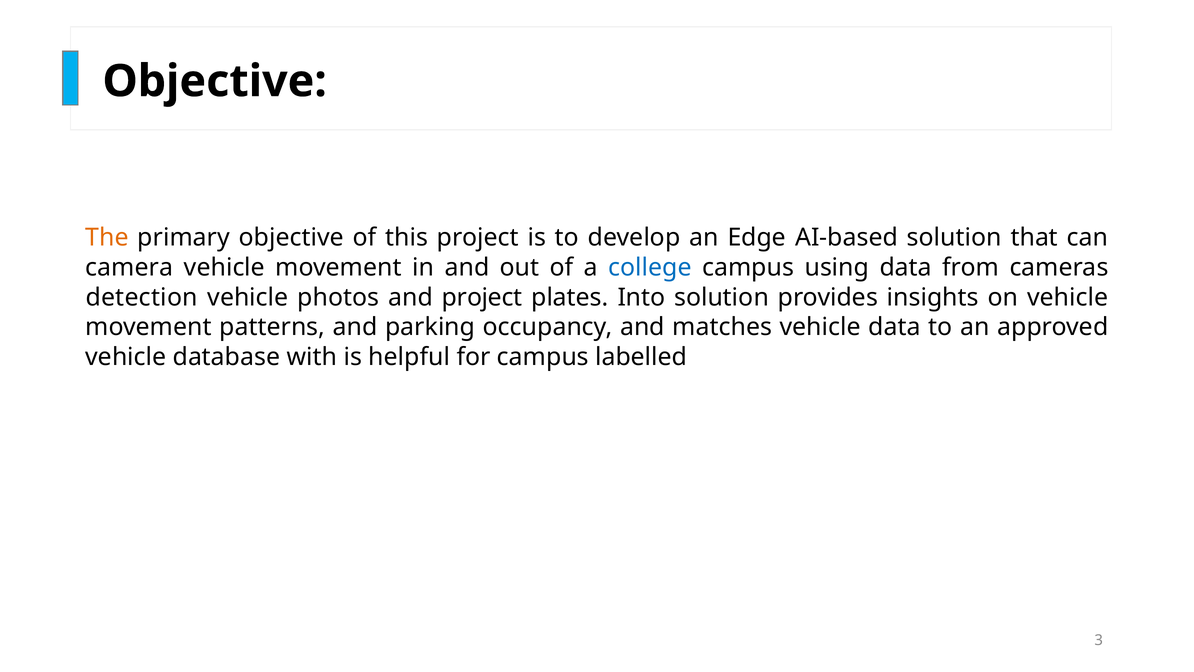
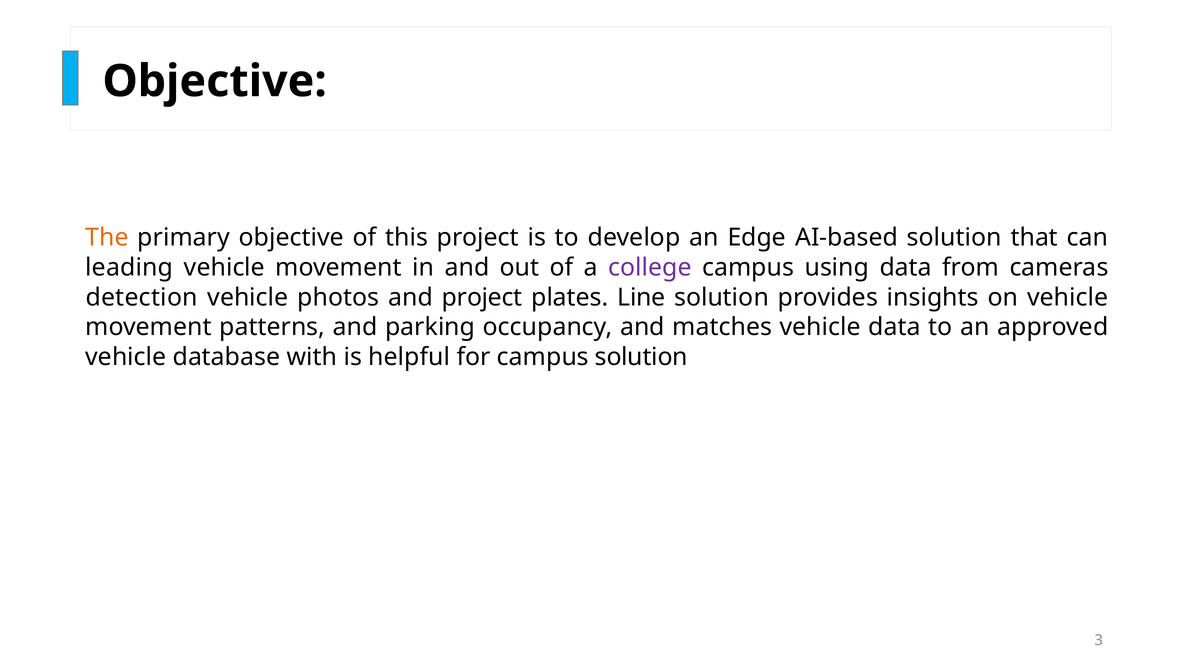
camera: camera -> leading (129, 267)
college colour: blue -> purple (650, 267)
Into: Into -> Line (641, 297)
campus labelled: labelled -> solution (641, 357)
